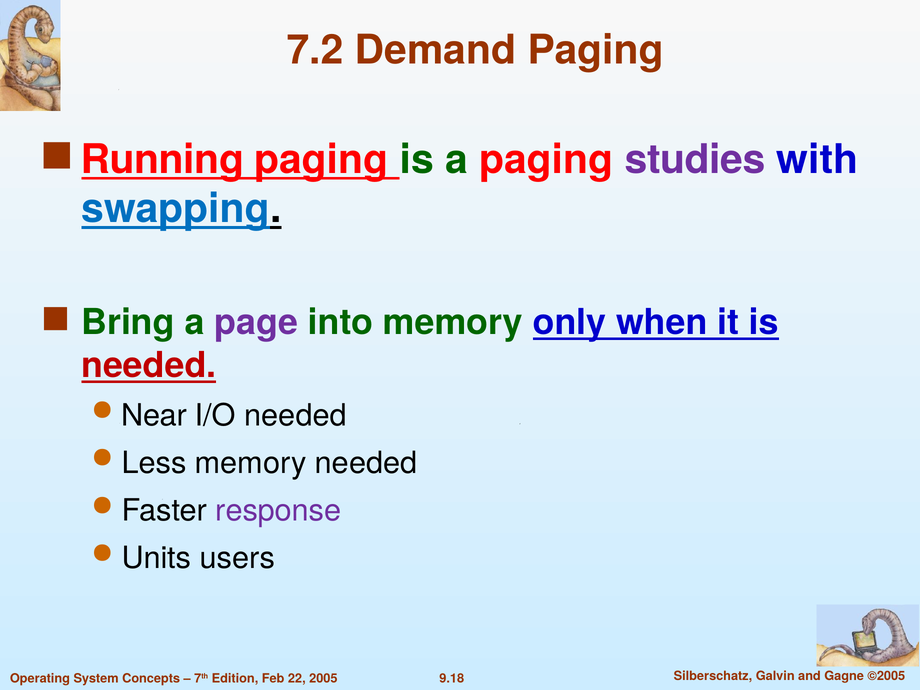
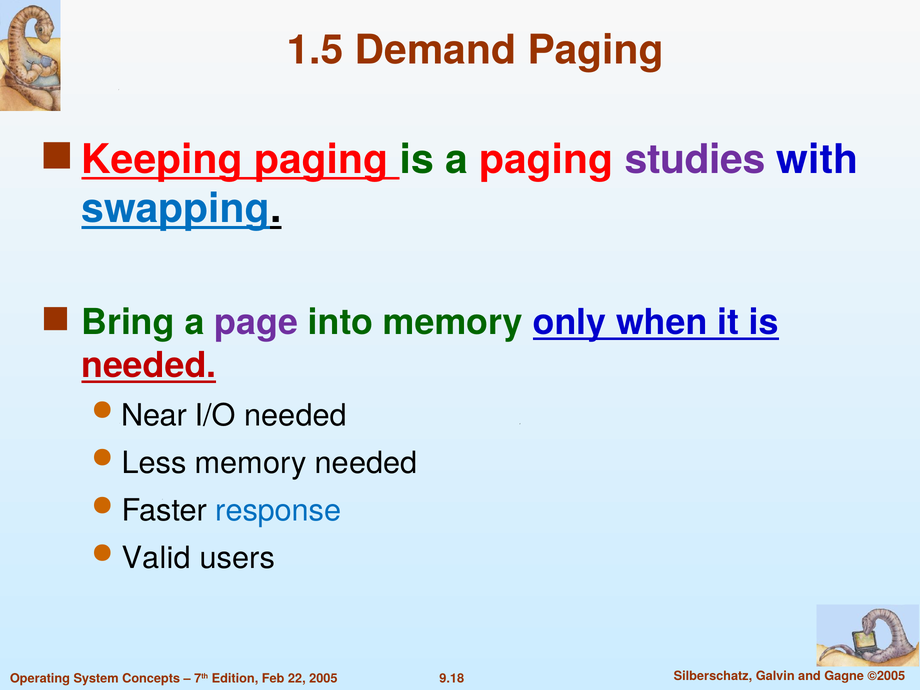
7.2: 7.2 -> 1.5 (315, 50)
Running: Running -> Keeping (162, 160)
response colour: purple -> blue (278, 511)
Units: Units -> Valid (156, 558)
